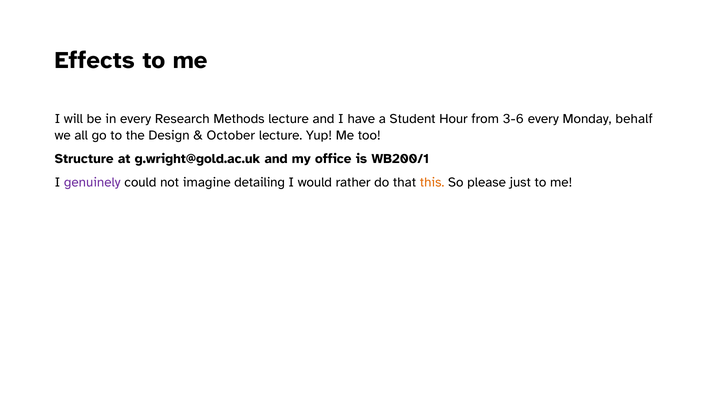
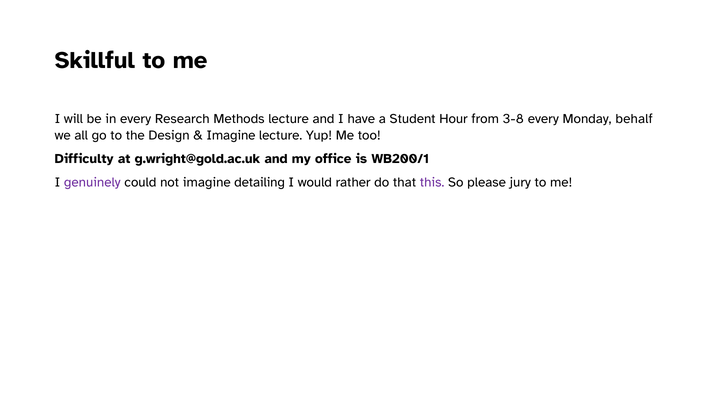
Effects: Effects -> Skillful (95, 60)
3-6: 3-6 -> 3-8 (513, 119)
October: October -> Imagine (231, 135)
Structure: Structure -> Difficulty (84, 159)
this colour: orange -> purple (432, 182)
just: just -> jury (520, 182)
